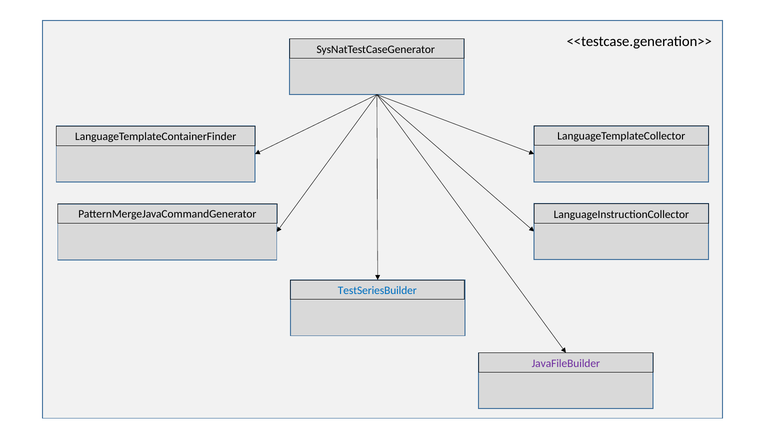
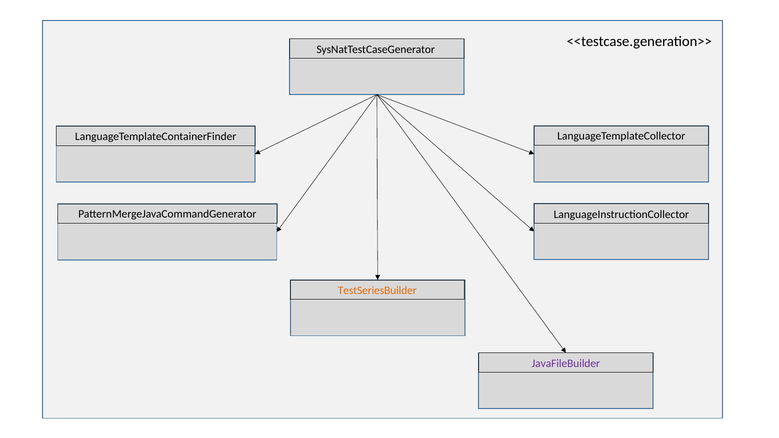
TestSeriesBuilder colour: blue -> orange (377, 291)
